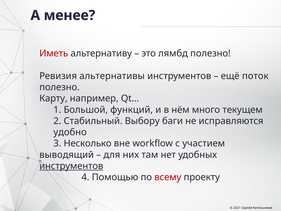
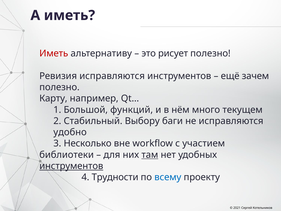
А менее: менее -> иметь (69, 15)
лямбд: лямбд -> рисует (173, 53)
Ревизия альтернативы: альтернативы -> исправляются (112, 76)
поток: поток -> зачем (255, 76)
выводящий: выводящий -> библиотеки (67, 155)
там underline: none -> present (150, 155)
Помощью: Помощью -> Трудности (115, 177)
всему colour: red -> blue (168, 177)
